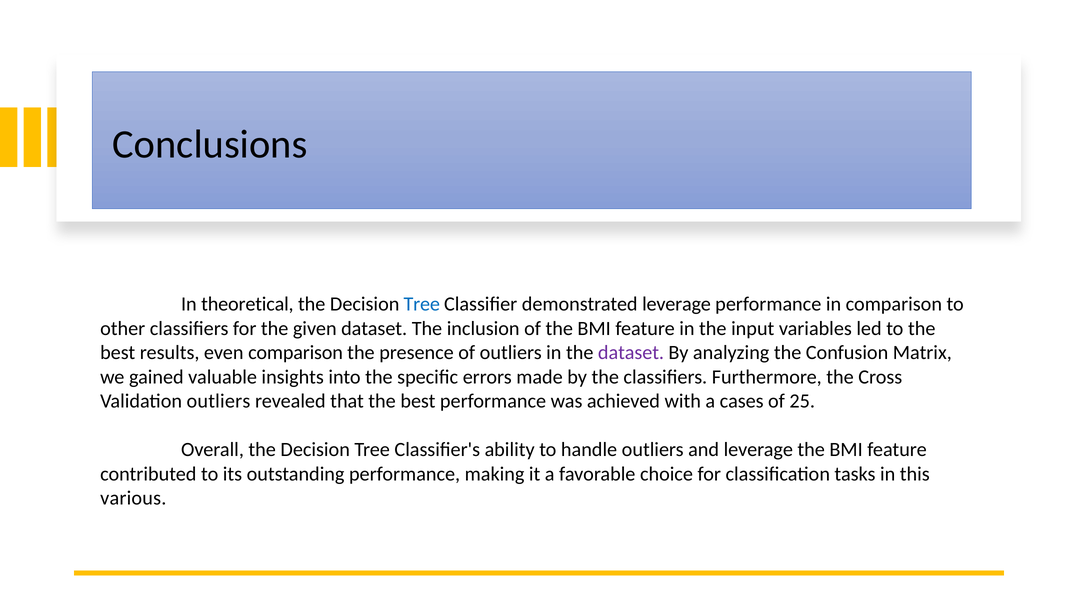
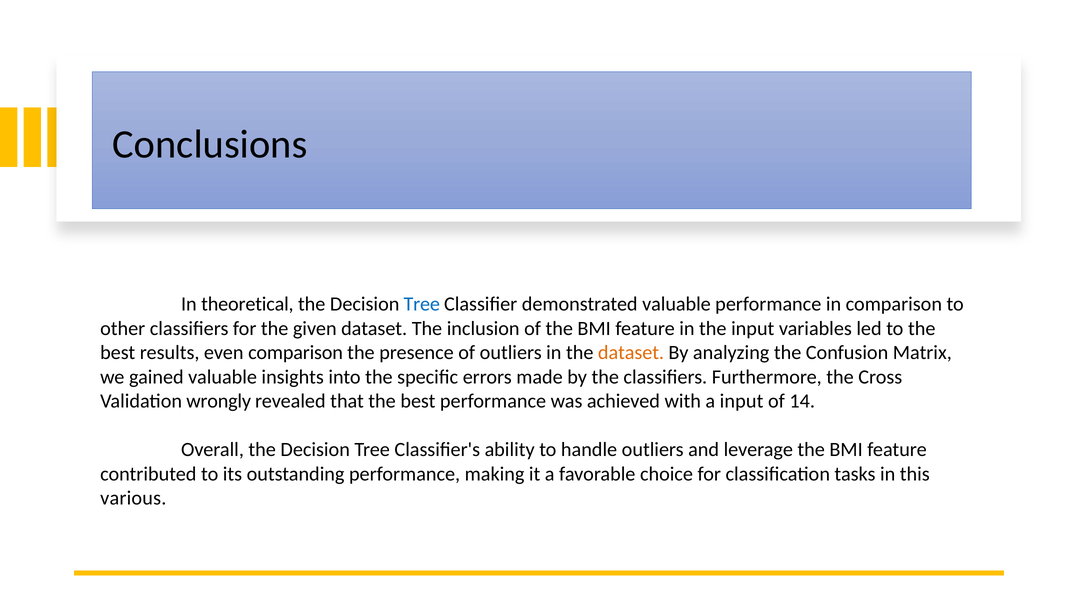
demonstrated leverage: leverage -> valuable (676, 304)
dataset colour: purple -> orange (631, 353)
Validation outliers: outliers -> wrongly (219, 401)
a cases: cases -> input (742, 401)
25: 25 -> 14 (802, 401)
